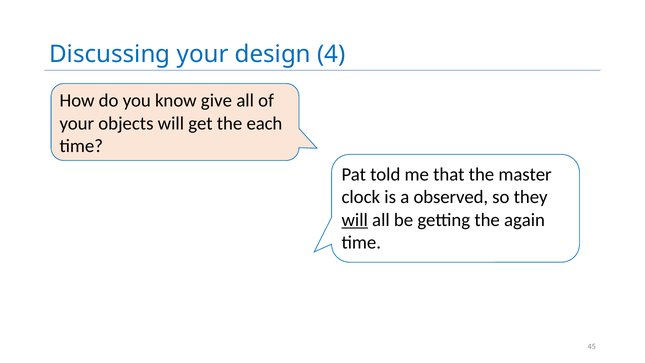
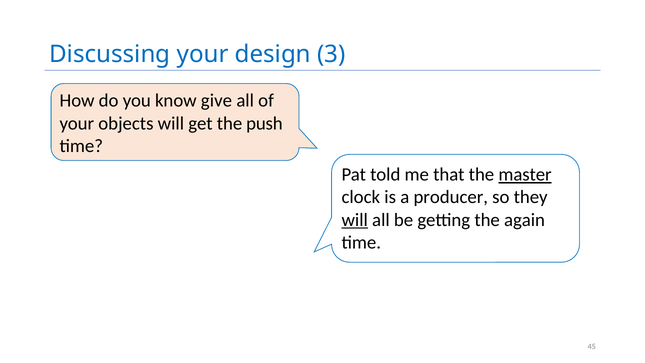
4: 4 -> 3 (331, 54)
each: each -> push (264, 123)
master underline: none -> present (525, 175)
observed: observed -> producer (451, 197)
